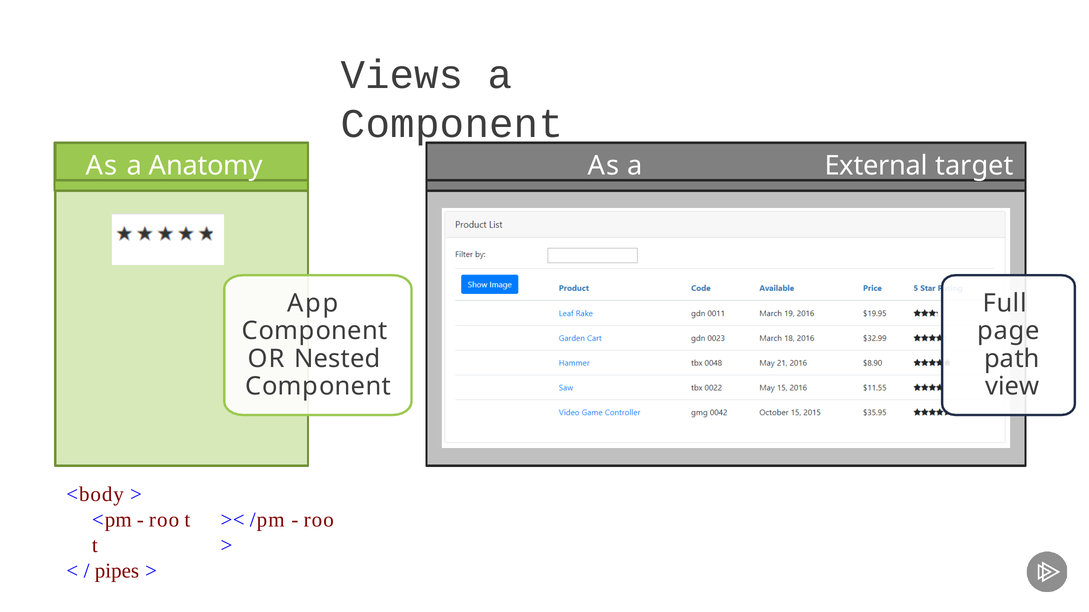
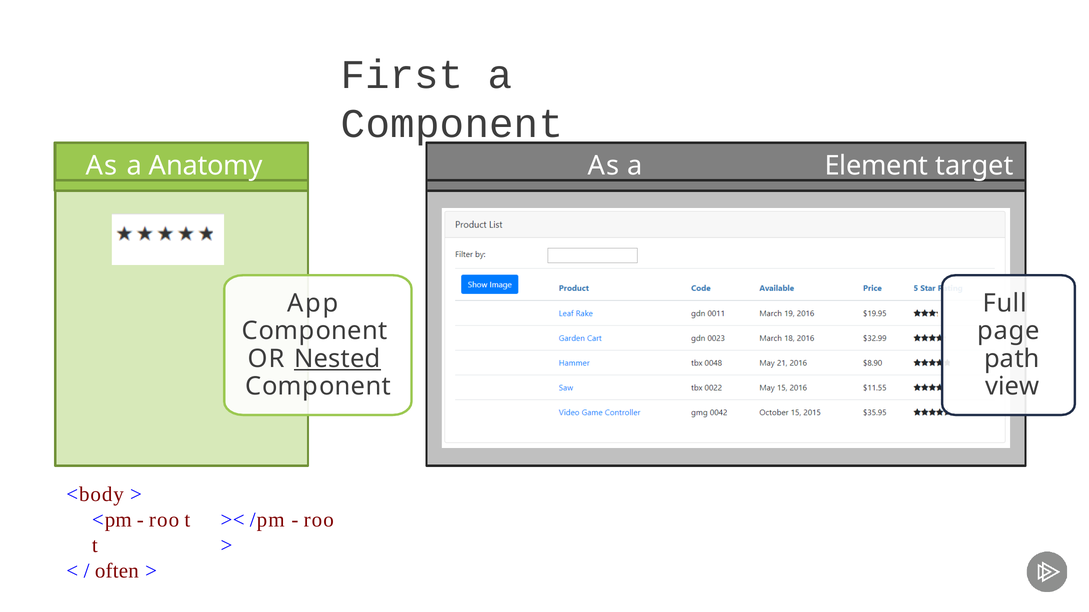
Views: Views -> First (402, 75)
External: External -> Element (876, 166)
Nested underline: none -> present (337, 359)
pipes: pipes -> often (117, 571)
